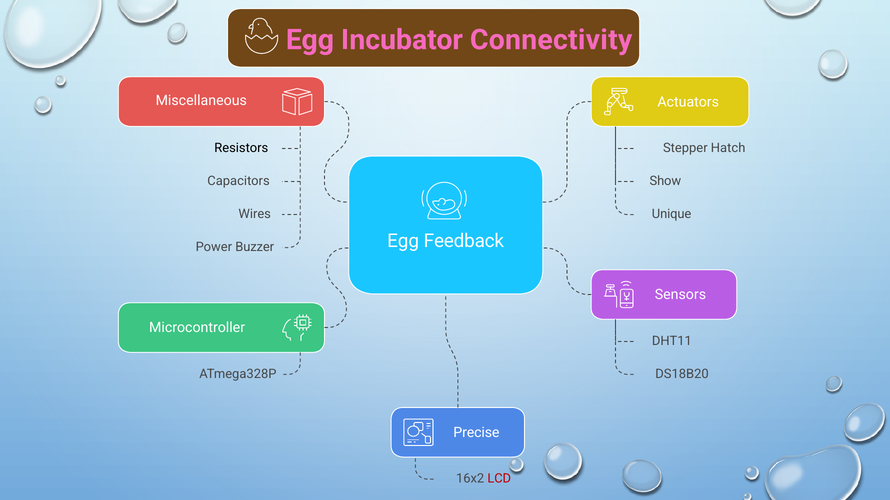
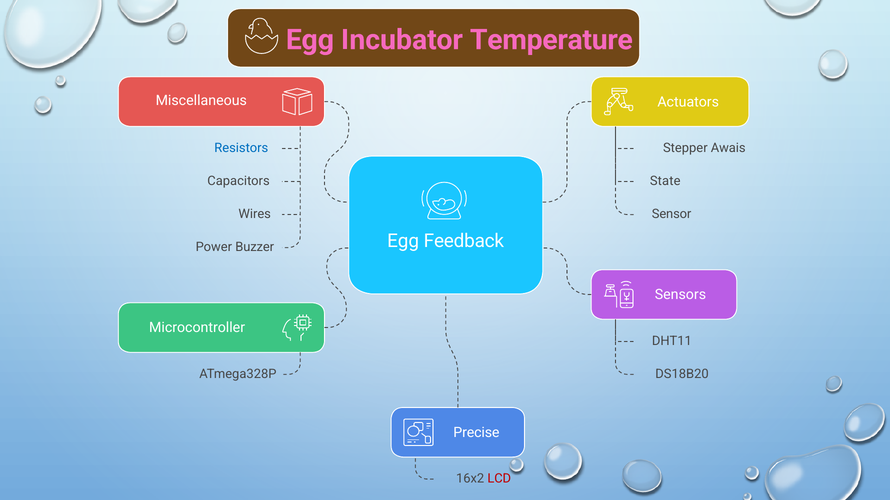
Connectivity: Connectivity -> Temperature (551, 40)
Resistors colour: black -> blue (241, 148)
Hatch: Hatch -> Awais (728, 148)
Show: Show -> State (665, 181)
Unique: Unique -> Sensor (672, 214)
